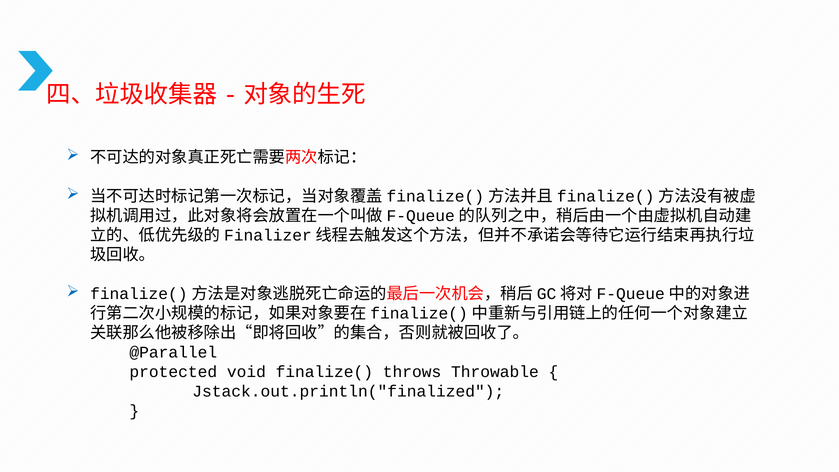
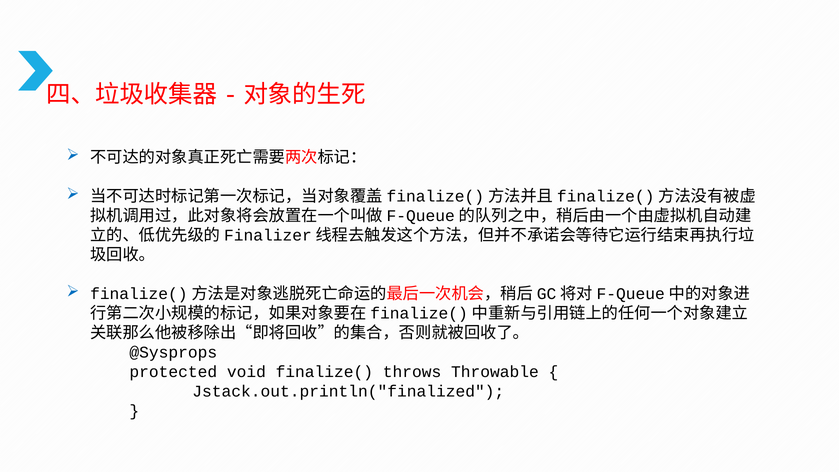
@Parallel: @Parallel -> @Sysprops (173, 352)
